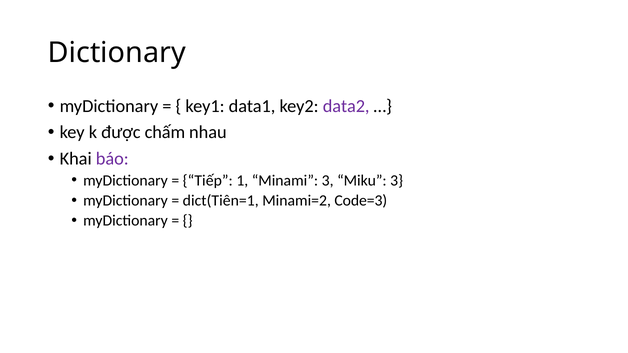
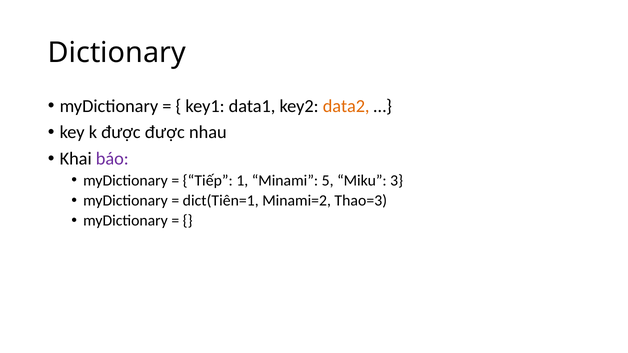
data2 colour: purple -> orange (346, 106)
được chấm: chấm -> được (165, 133)
Minami 3: 3 -> 5 (328, 180)
Code=3: Code=3 -> Thao=3 (361, 201)
